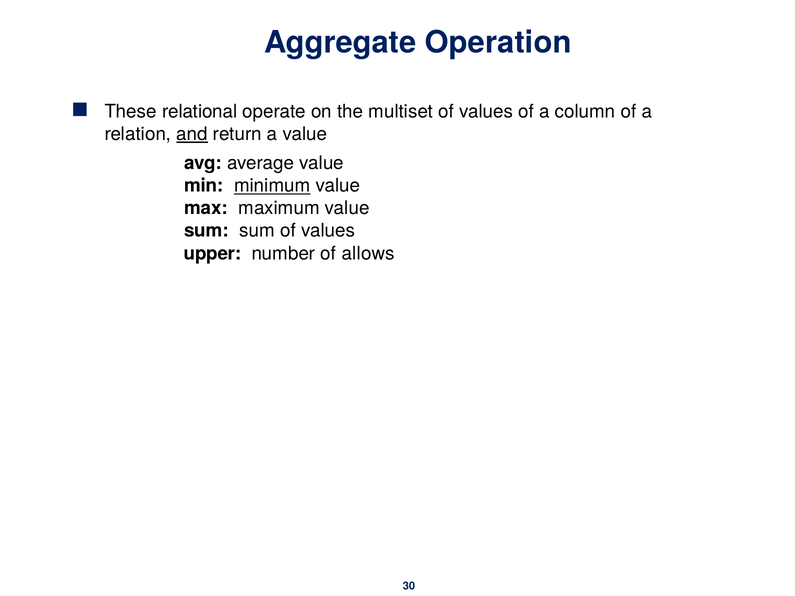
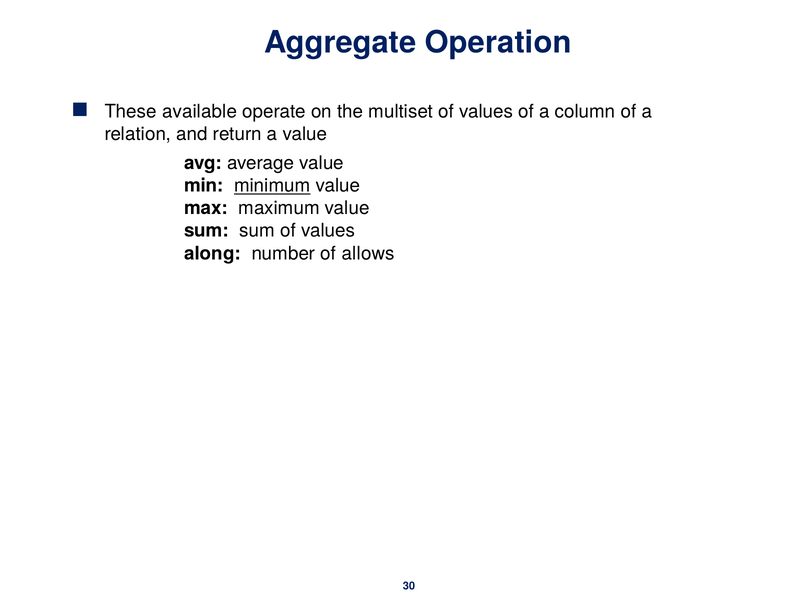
relational: relational -> available (200, 112)
and underline: present -> none (192, 134)
upper: upper -> along (212, 253)
